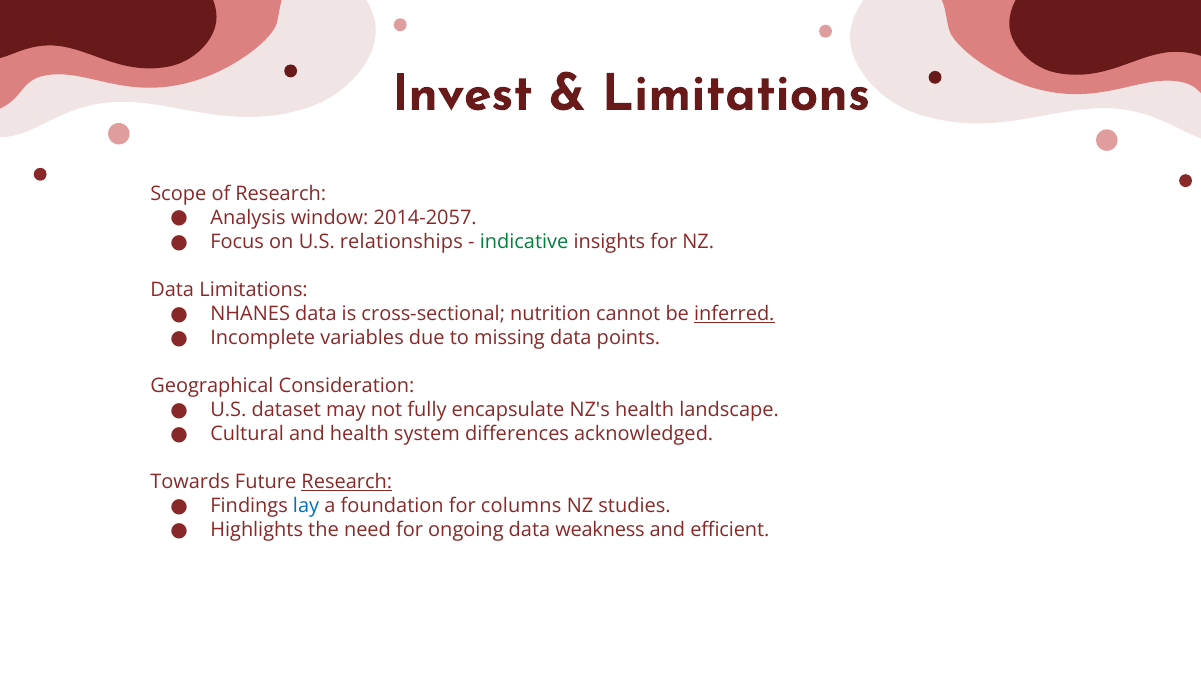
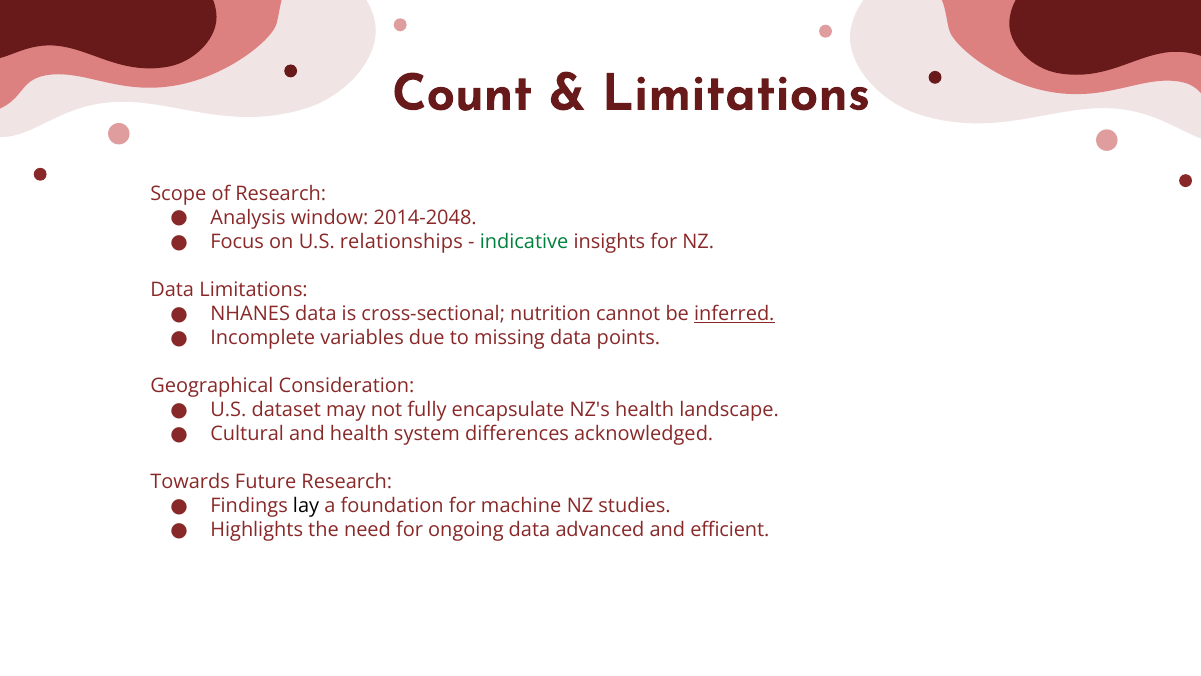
Invest: Invest -> Count (462, 93)
2014-2057: 2014-2057 -> 2014-2048 (425, 218)
Research underline: present -> none (347, 482)
lay colour: blue -> black (306, 506)
columns: columns -> machine (521, 506)
weakness: weakness -> advanced (600, 530)
